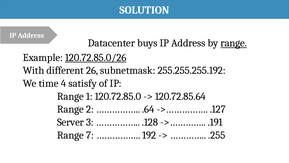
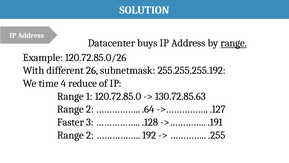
120.72.85.0/26 underline: present -> none (96, 57)
satisfy: satisfy -> reduce (83, 83)
120.72.85.64: 120.72.85.64 -> 130.72.85.63 (180, 96)
Server: Server -> Faster (70, 122)
7: 7 -> 2 (90, 135)
